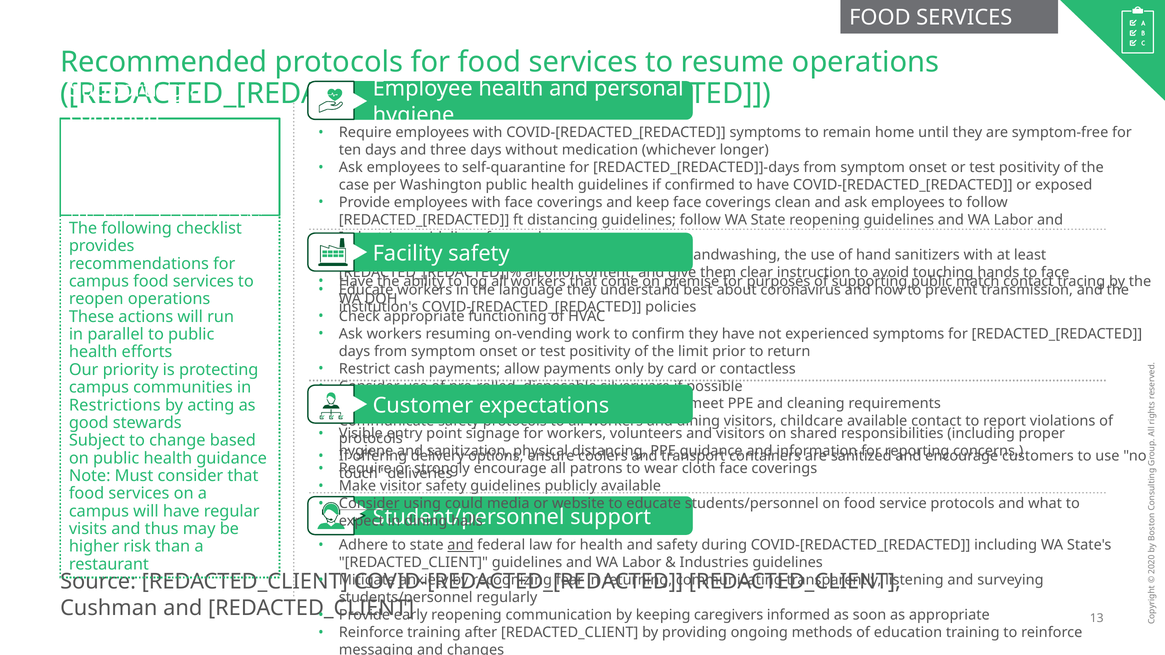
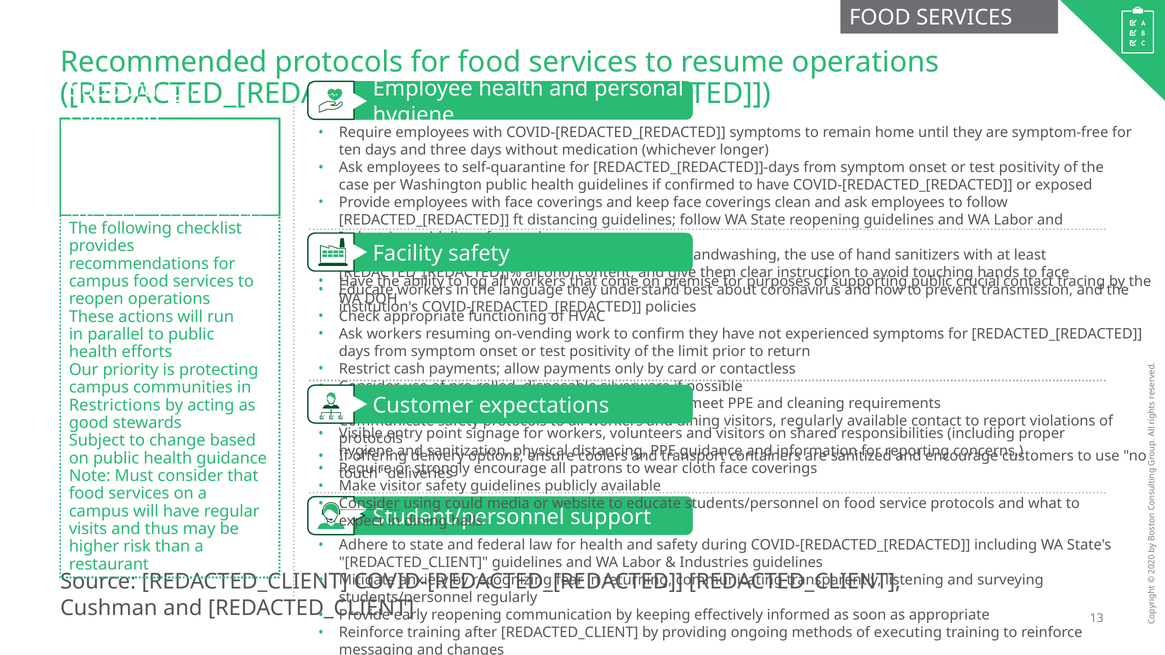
match: match -> crucial (978, 282)
visitors childcare: childcare -> regularly (812, 421)
and underline: present -> none (460, 545)
caregivers: caregivers -> effectively (729, 615)
education: education -> executing (908, 633)
